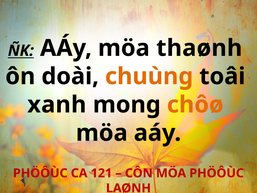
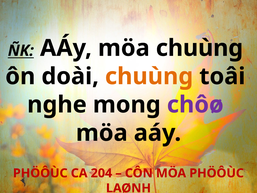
möa thaønh: thaønh -> chuùng (199, 48)
xanh: xanh -> nghe (57, 105)
chôø colour: orange -> purple (195, 105)
121: 121 -> 204 (101, 173)
